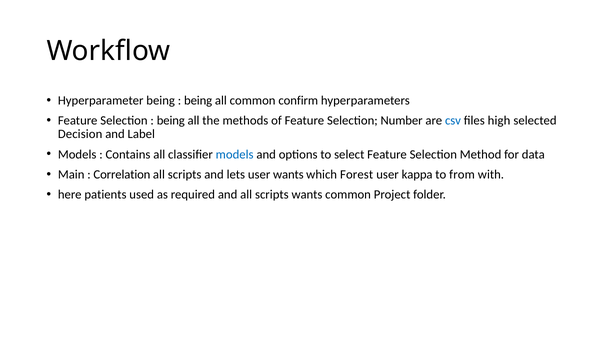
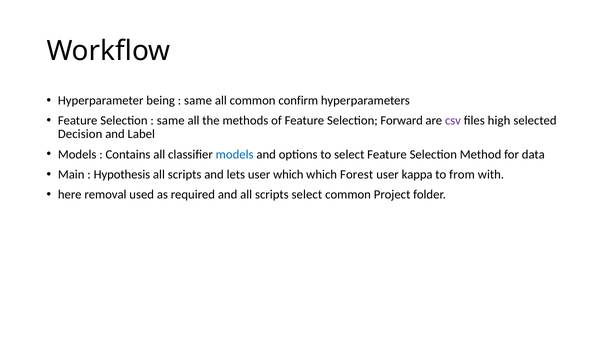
being: being -> same (198, 100)
being: being -> same (171, 121)
Number: Number -> Forward (402, 121)
csv colour: blue -> purple (453, 121)
Correlation: Correlation -> Hypothesis (122, 174)
user wants: wants -> which (288, 174)
patients: patients -> removal (105, 195)
scripts wants: wants -> select (307, 195)
